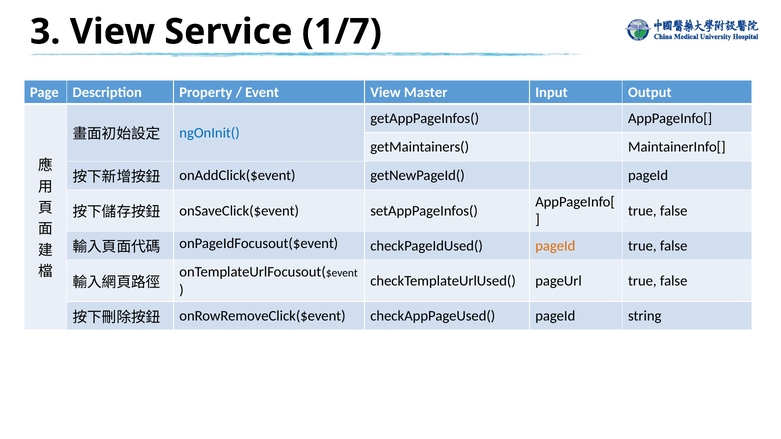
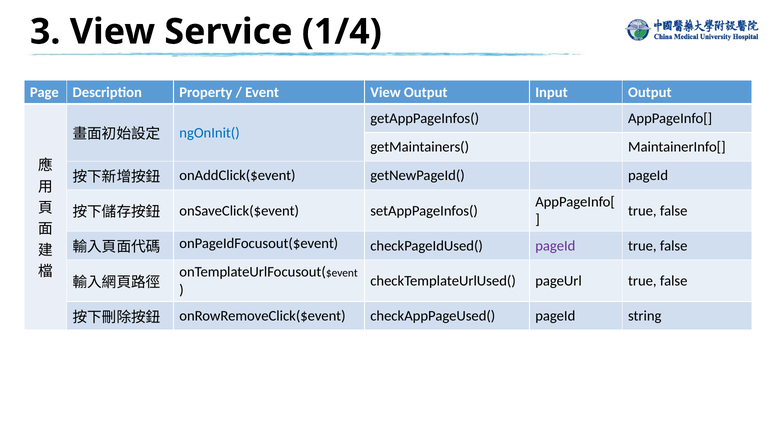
1/7: 1/7 -> 1/4 (342, 32)
View Master: Master -> Output (426, 92)
pageId colour: orange -> purple (555, 246)
